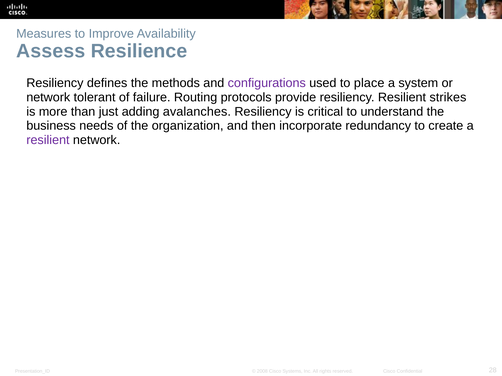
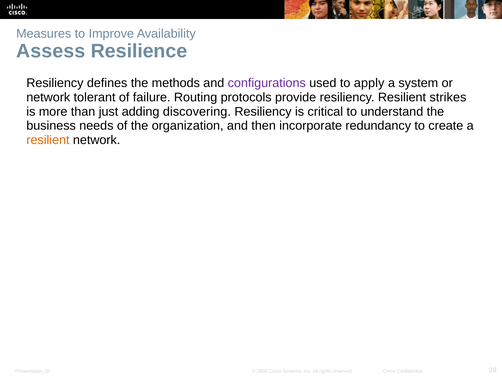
place: place -> apply (369, 83)
avalanches: avalanches -> discovering (197, 112)
resilient colour: purple -> orange (48, 140)
